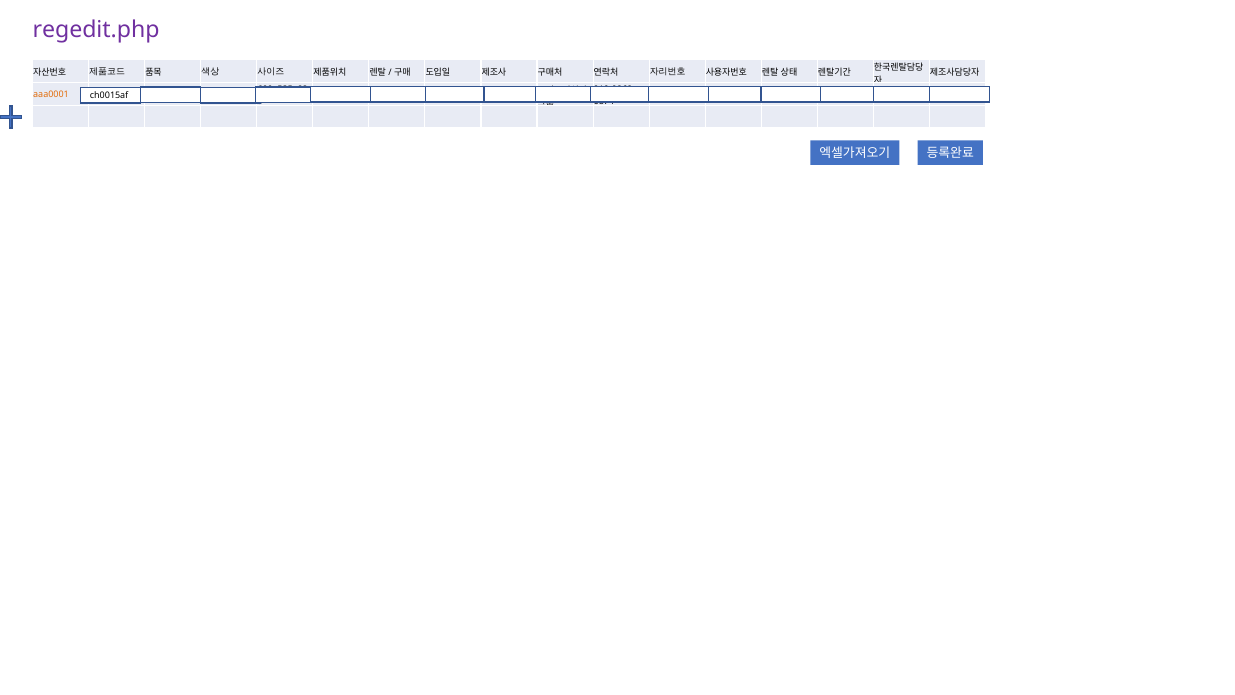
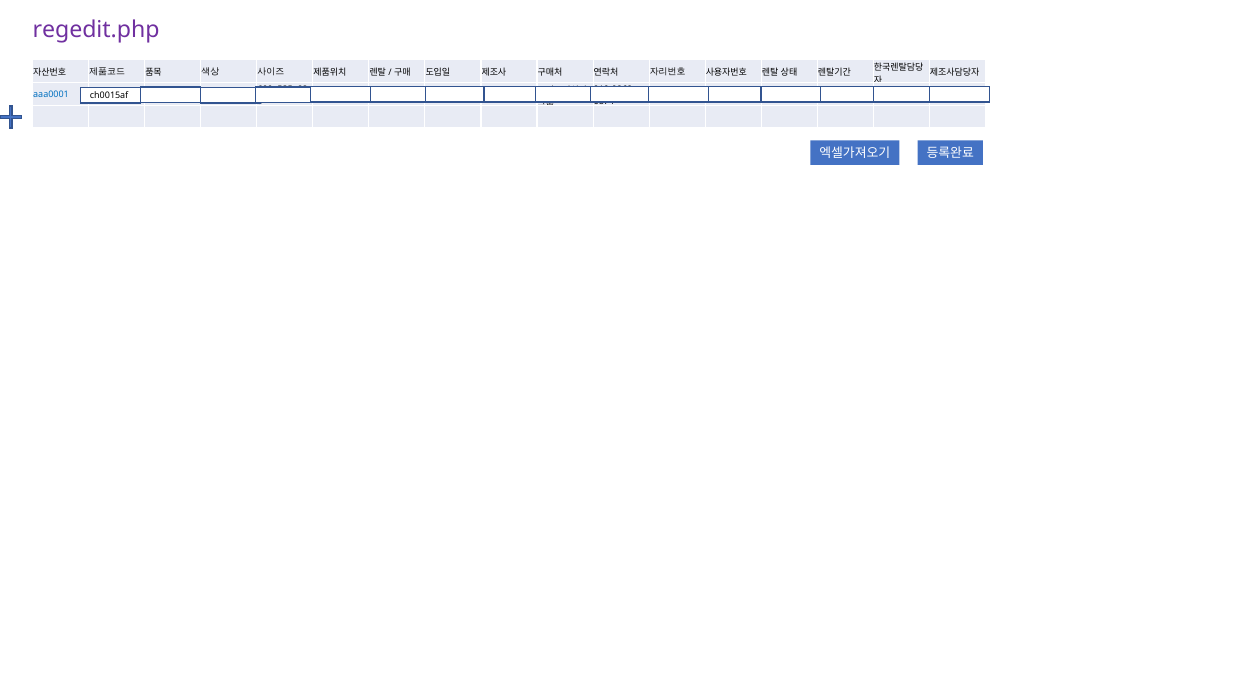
aaa0001 colour: orange -> blue (51, 95)
